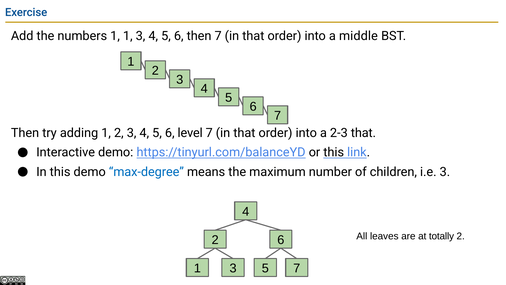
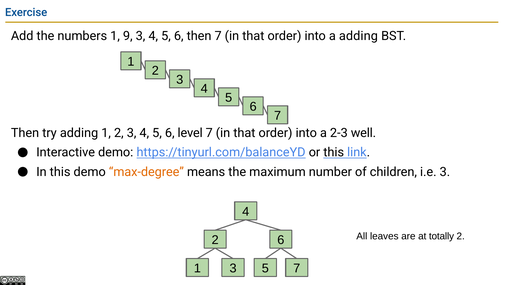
1 1: 1 -> 9 (128, 36)
a middle: middle -> adding (358, 36)
2-3 that: that -> well (363, 133)
max-degree colour: blue -> orange (146, 172)
